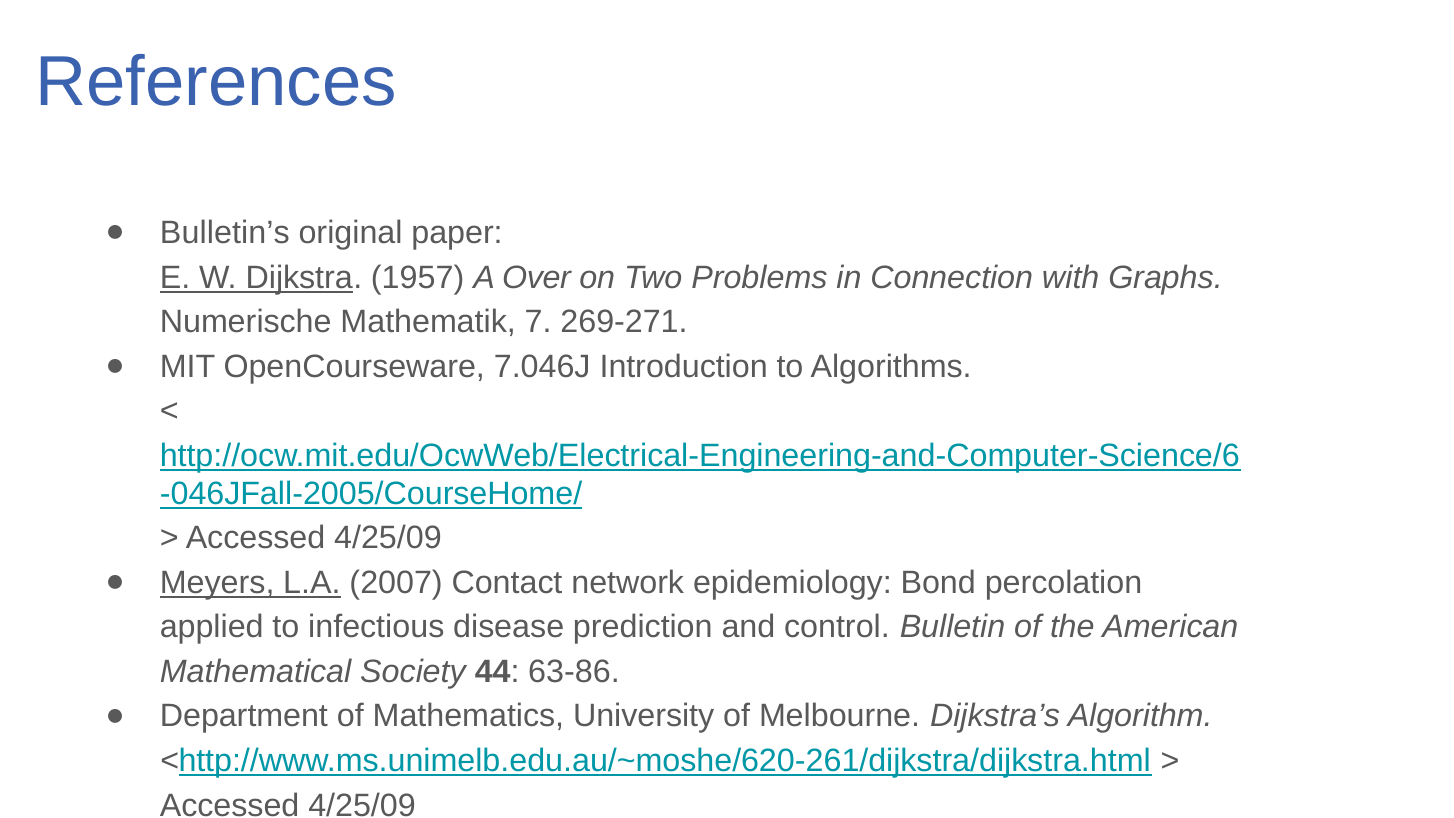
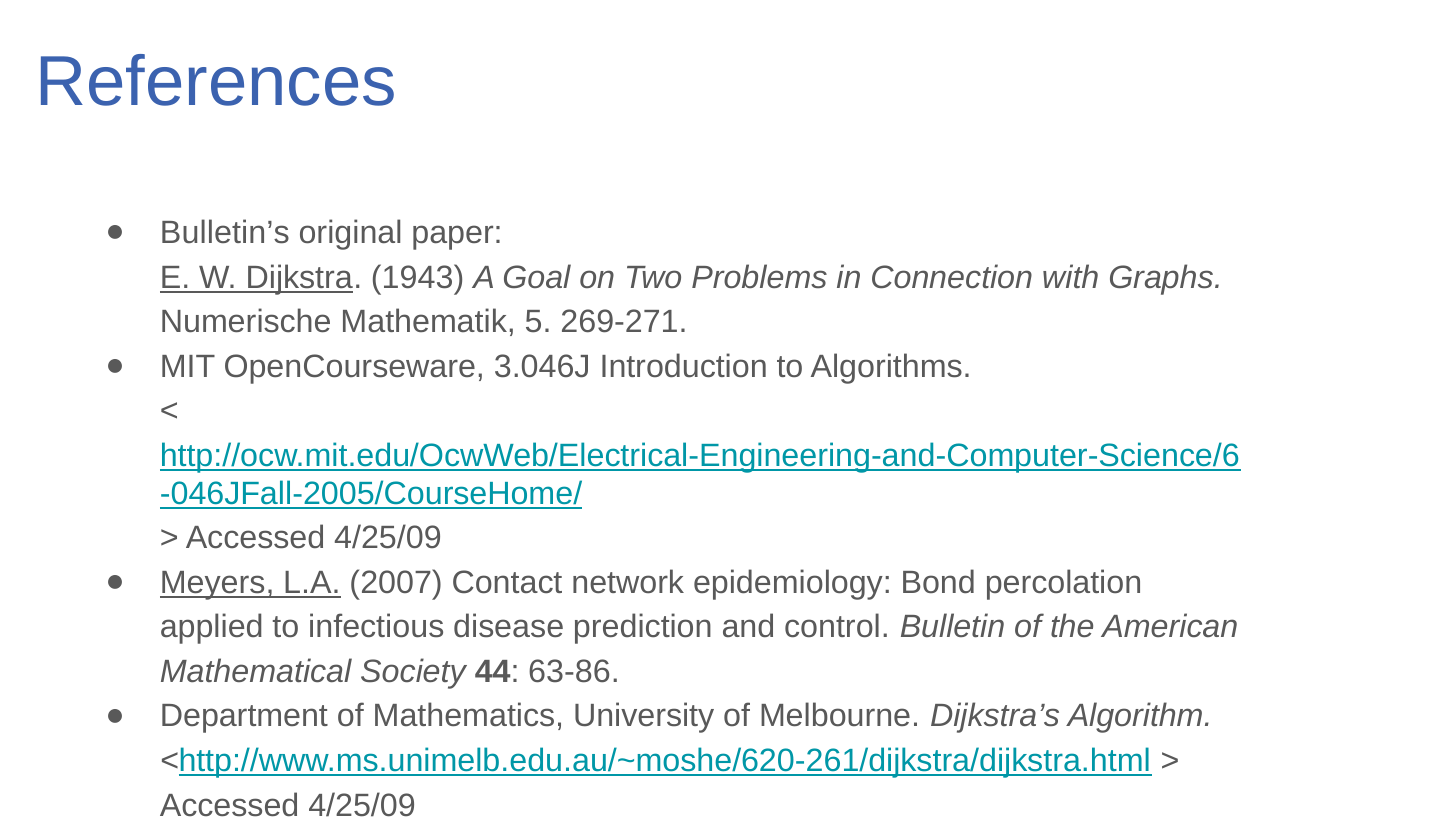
1957: 1957 -> 1943 (418, 277)
Over: Over -> Goal (536, 277)
7: 7 -> 5 (538, 322)
7.046J: 7.046J -> 3.046J (542, 366)
